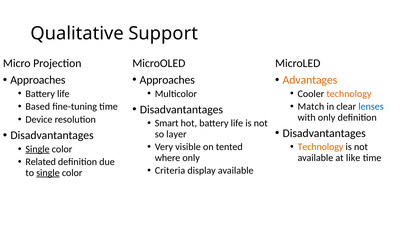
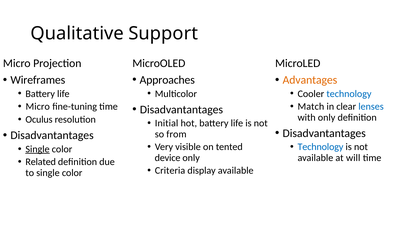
Approaches: Approaches -> Wireframes (38, 80)
technology colour: orange -> blue (349, 94)
Based: Based -> Micro (38, 107)
Device: Device -> Oculus (39, 120)
Smart: Smart -> Initial (167, 123)
layer: layer -> from (176, 134)
Technology colour: orange -> blue (321, 147)
where: where -> device (168, 158)
like: like -> will (353, 158)
single underline: present -> none (48, 173)
